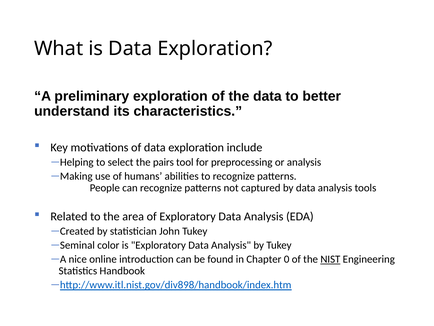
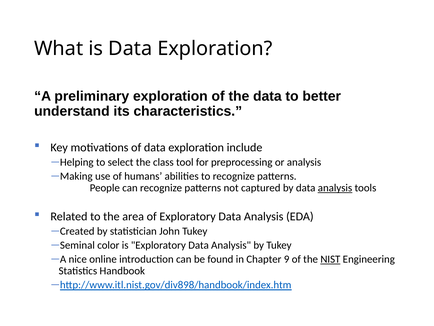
pairs: pairs -> class (163, 162)
analysis underline: none -> present (335, 188)
0: 0 -> 9 (287, 259)
